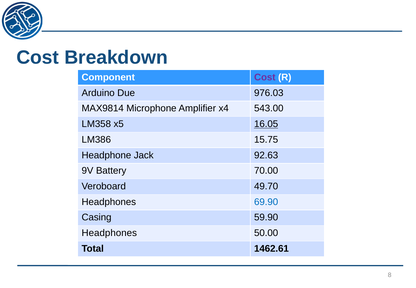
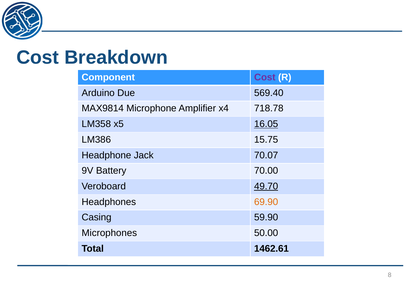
976.03: 976.03 -> 569.40 (269, 93)
543.00: 543.00 -> 718.78 (269, 108)
92.63: 92.63 -> 70.07 (266, 155)
49.70 underline: none -> present (266, 186)
69.90 colour: blue -> orange (266, 202)
Headphones: Headphones -> Microphones (109, 233)
